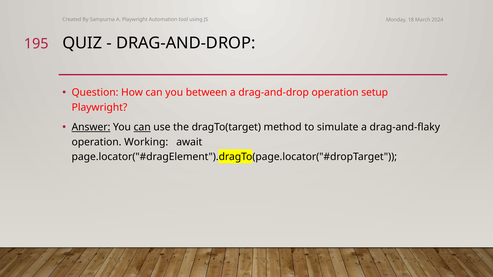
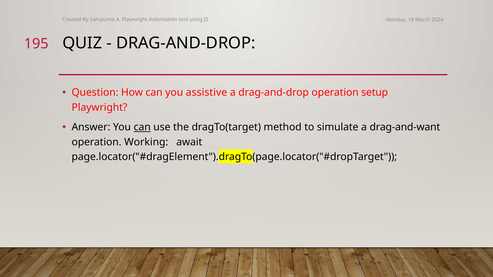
between: between -> assistive (206, 93)
Answer underline: present -> none (91, 127)
drag-and-flaky: drag-and-flaky -> drag-and-want (405, 127)
